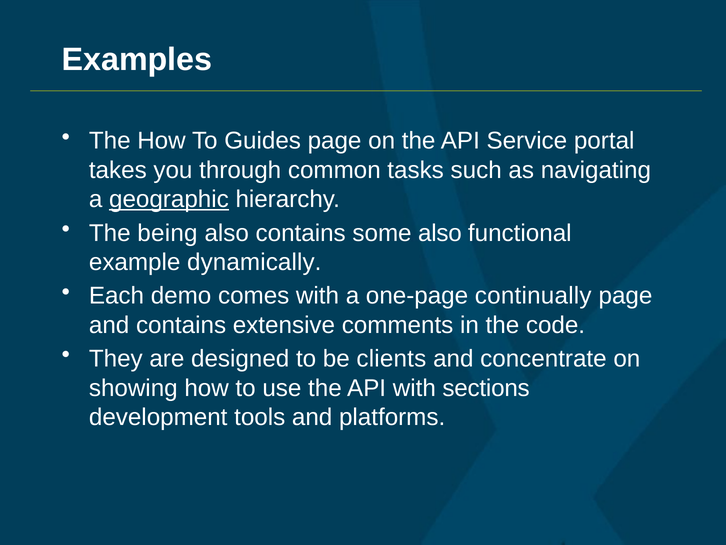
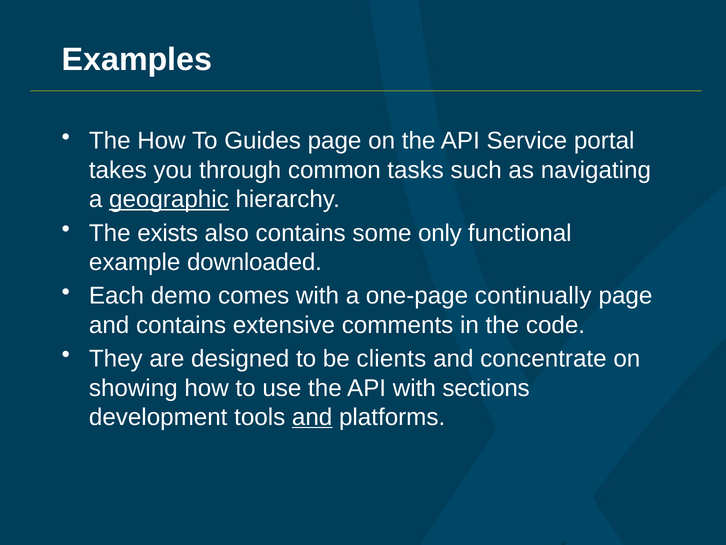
being: being -> exists (168, 233)
some also: also -> only (440, 233)
dynamically: dynamically -> downloaded (254, 262)
and underline: none -> present (312, 417)
